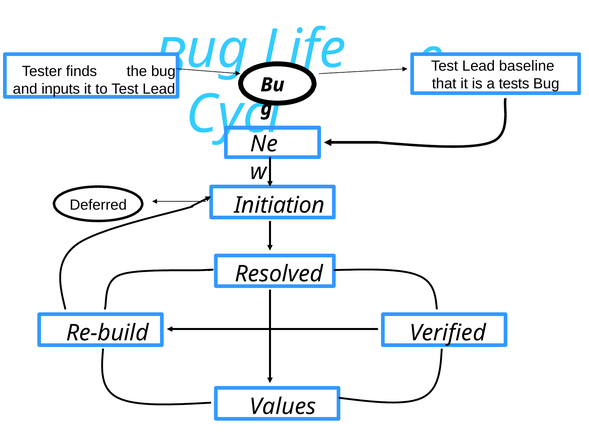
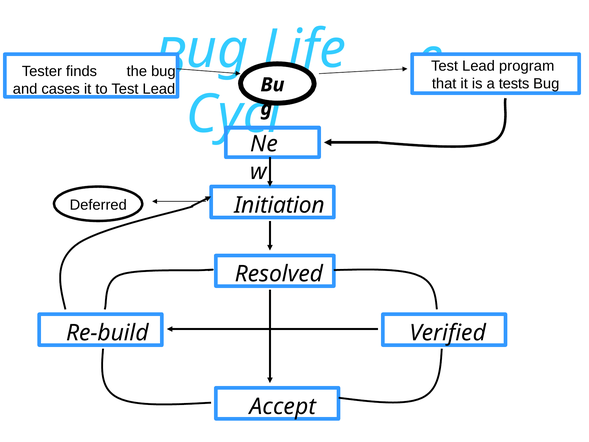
baseline: baseline -> program (527, 66)
inputs: inputs -> cases (61, 89)
Values: Values -> Accept (283, 406)
